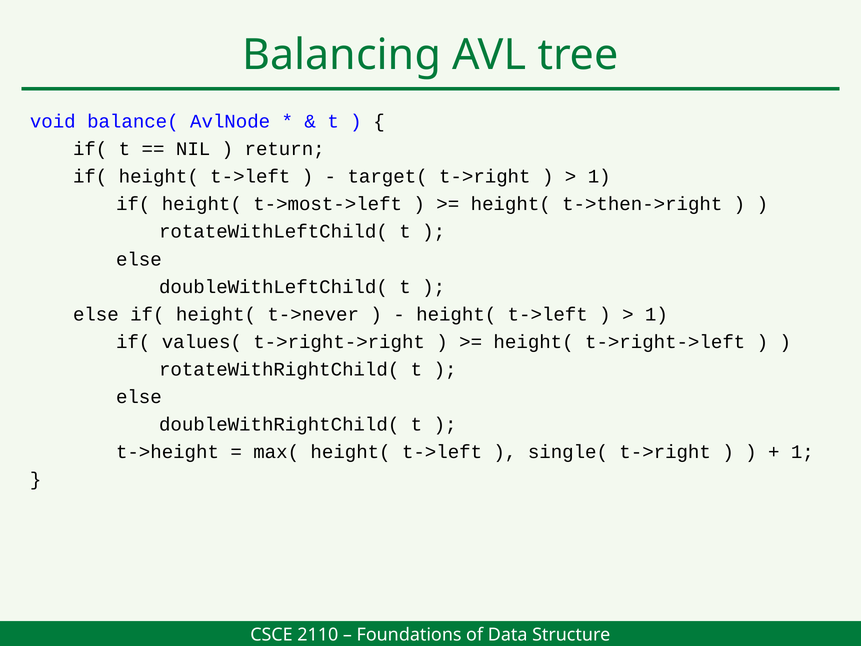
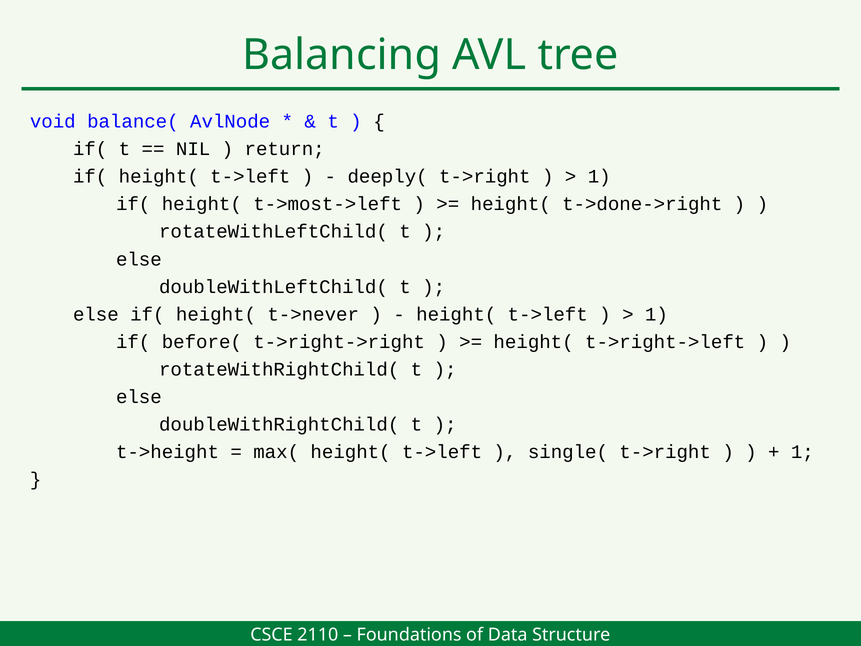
target(: target( -> deeply( (388, 177)
t->then->right: t->then->right -> t->done->right (642, 204)
values(: values( -> before( (202, 342)
